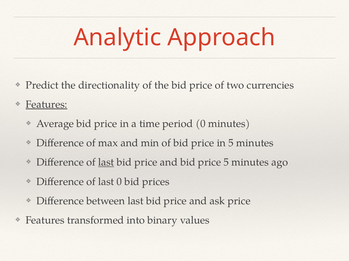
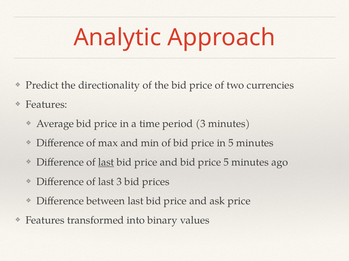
Features underline: present -> none (46, 105)
period 0: 0 -> 3 (201, 124)
last 0: 0 -> 3 (119, 182)
